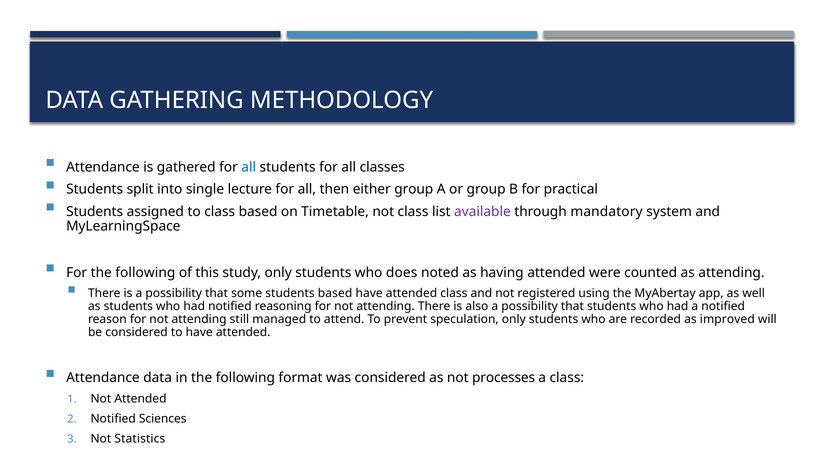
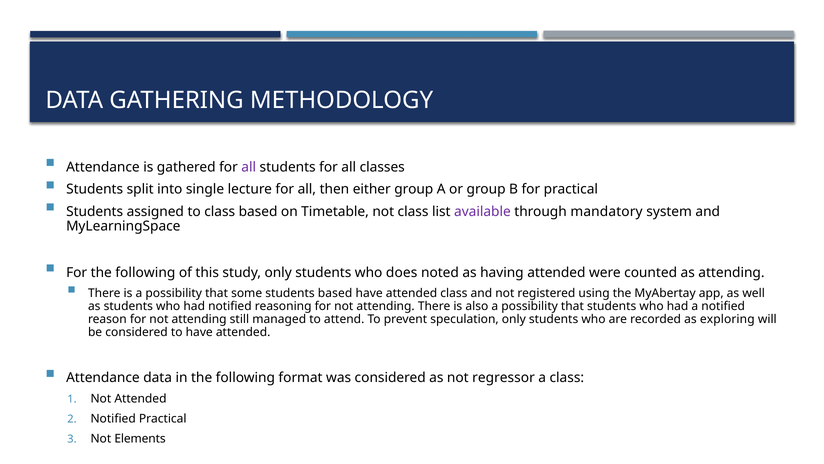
all colour: blue -> purple (249, 167)
improved: improved -> exploring (727, 319)
processes: processes -> regressor (504, 377)
Notified Sciences: Sciences -> Practical (163, 418)
Statistics: Statistics -> Elements (140, 438)
